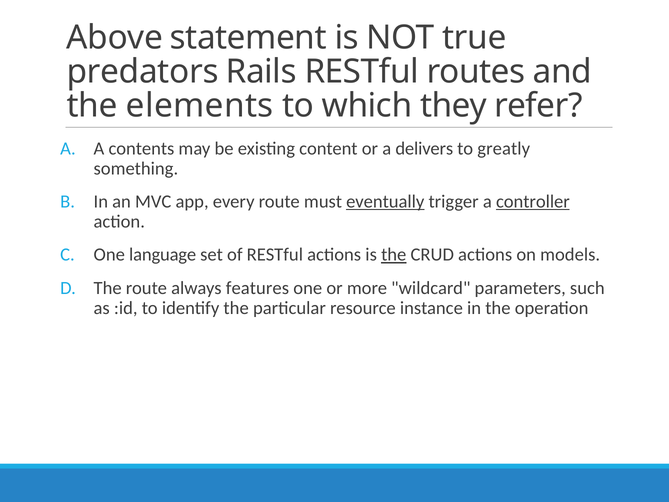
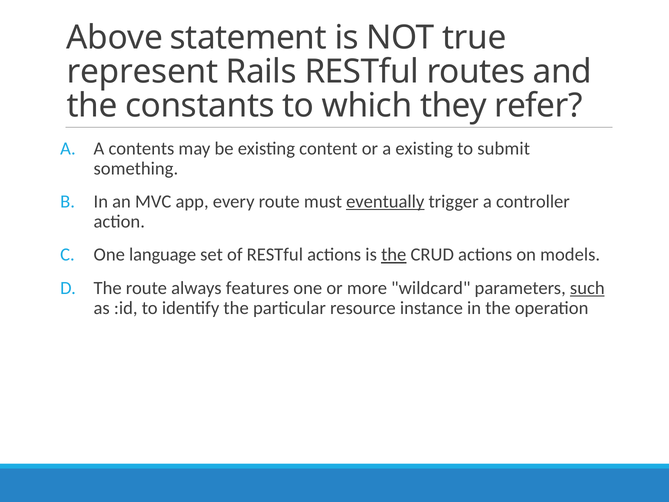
predators: predators -> represent (143, 72)
elements: elements -> constants (200, 106)
a delivers: delivers -> existing (424, 148)
greatly: greatly -> submit (504, 148)
controller underline: present -> none (533, 202)
such underline: none -> present (587, 288)
